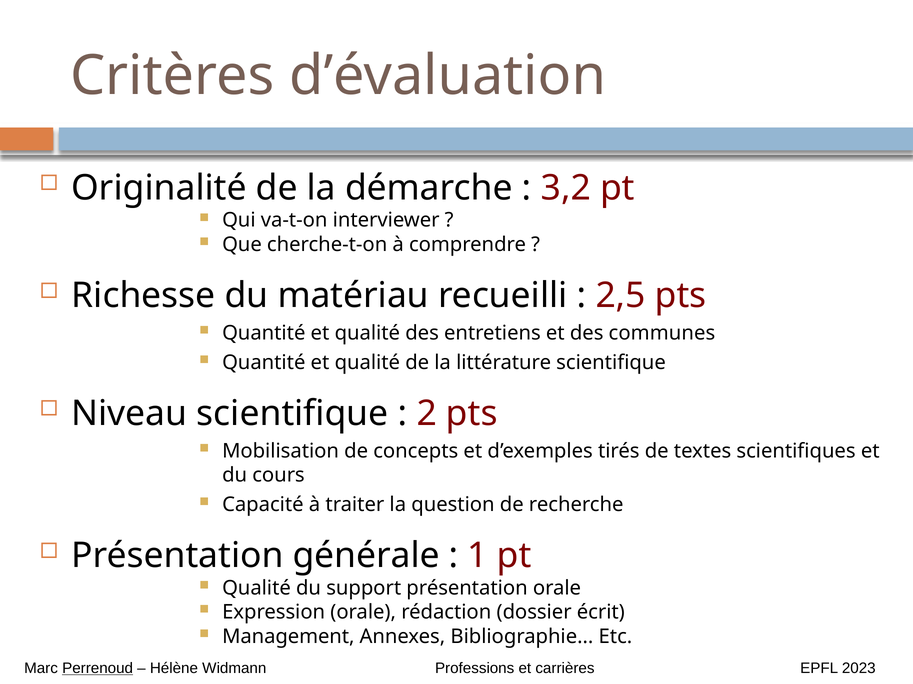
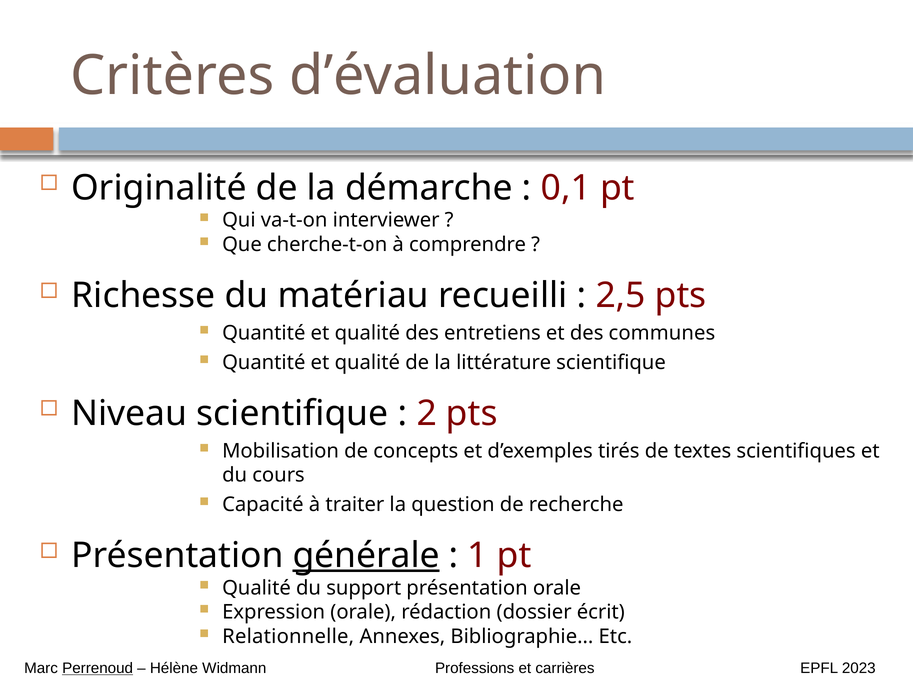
3,2: 3,2 -> 0,1 (566, 188)
générale underline: none -> present (366, 556)
Management: Management -> Relationnelle (288, 637)
